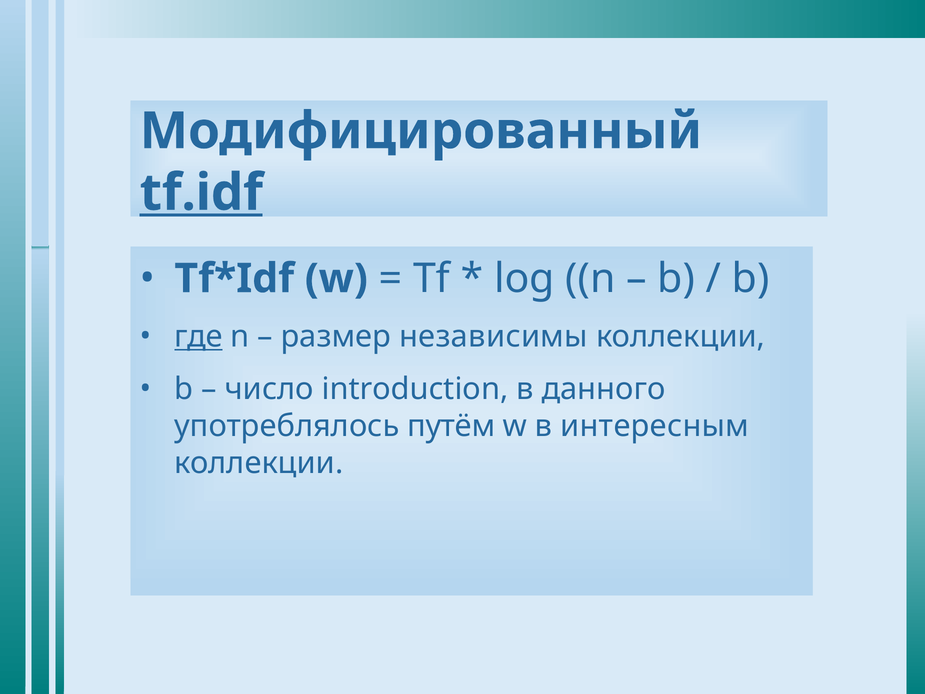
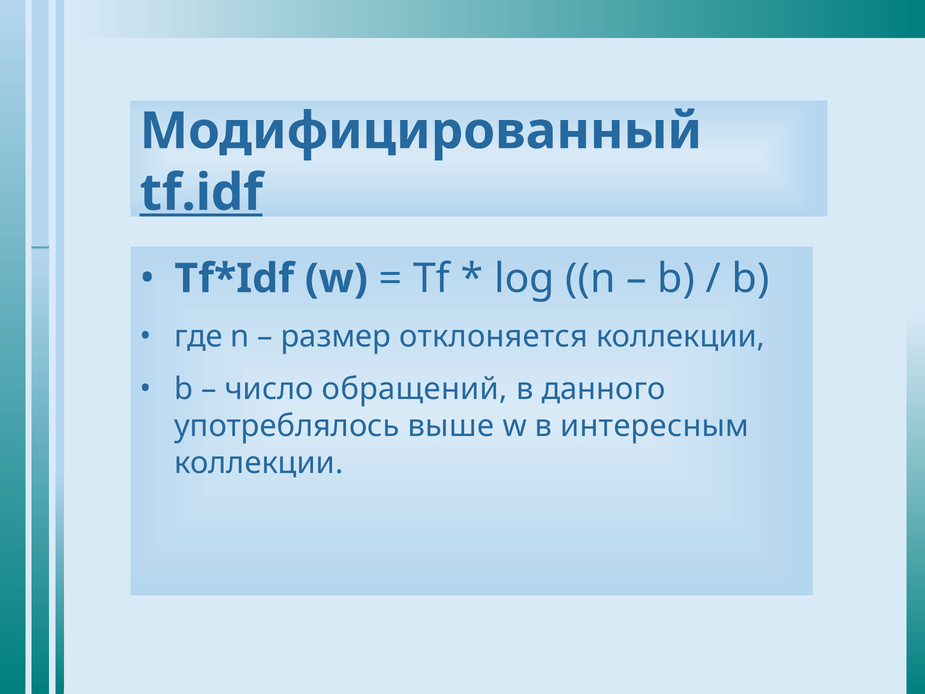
где underline: present -> none (199, 336)
независимы: независимы -> отклоняется (493, 336)
introduction: introduction -> обращений (415, 389)
путём: путём -> выше (451, 426)
